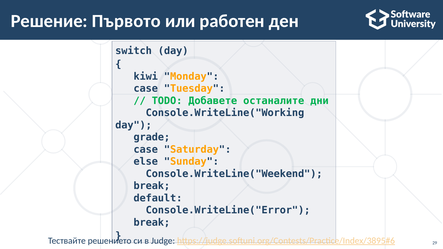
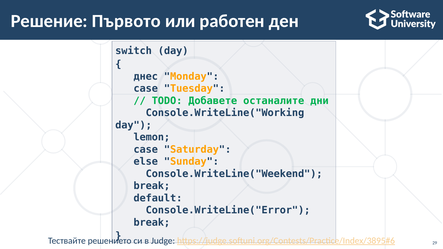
kiwi: kiwi -> днес (146, 76)
grade: grade -> lemon (152, 137)
